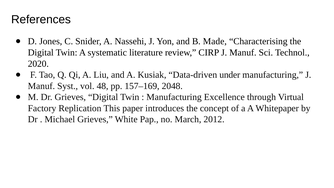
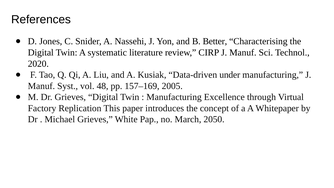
Made: Made -> Better (215, 41)
2048: 2048 -> 2005 (172, 86)
2012: 2012 -> 2050 (214, 119)
